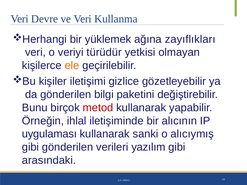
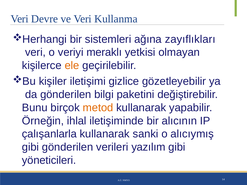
yüklemek: yüklemek -> sistemleri (108, 39)
türüdür: türüdür -> meraklı (104, 52)
metod colour: red -> orange (98, 108)
uygulaması: uygulaması -> çalışanlarla (49, 134)
arasındaki: arasındaki -> yöneticileri (49, 161)
